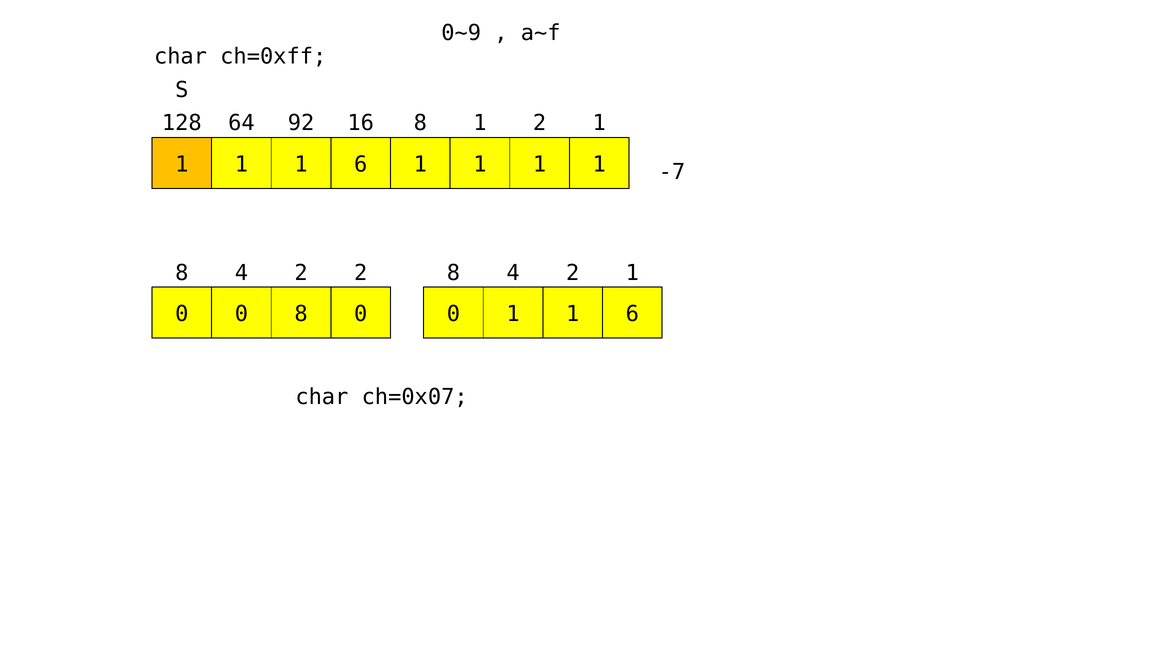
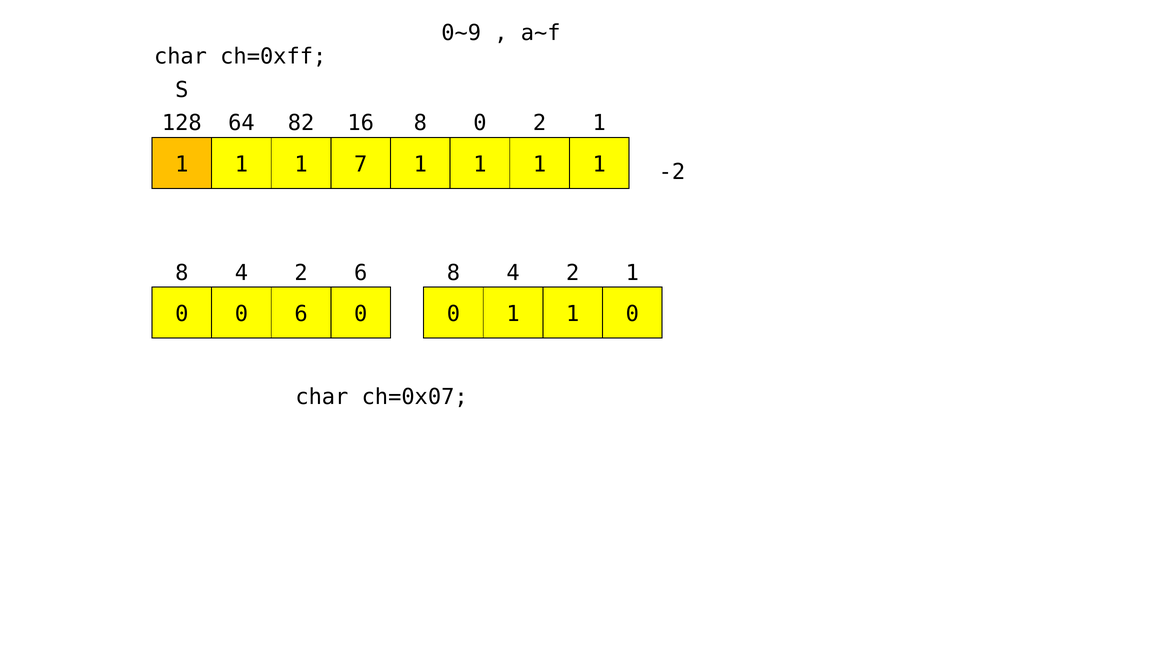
92: 92 -> 82 (301, 123)
8 1: 1 -> 0 (480, 123)
1 1 1 6: 6 -> 7 (361, 164)
-7: -7 -> -2 (672, 172)
2 2: 2 -> 6 (361, 273)
0 8: 8 -> 6 (301, 314)
0 1 1 6: 6 -> 0 (632, 314)
